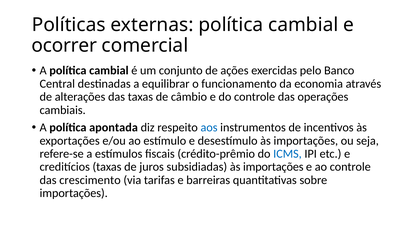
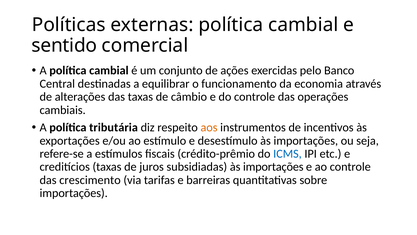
ocorrer: ocorrer -> sentido (64, 45)
apontada: apontada -> tributária (114, 127)
aos colour: blue -> orange (209, 127)
